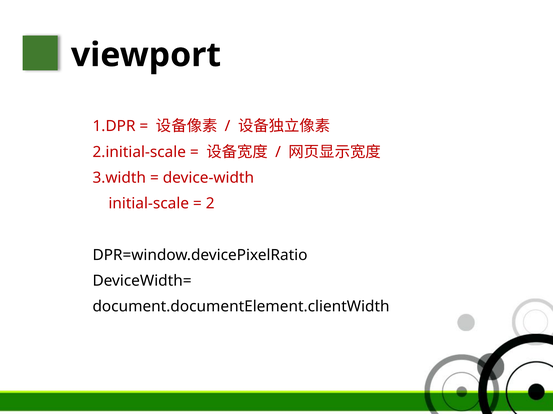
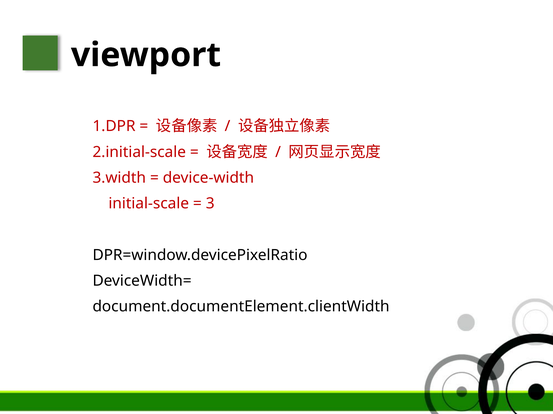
2: 2 -> 3 (210, 204)
